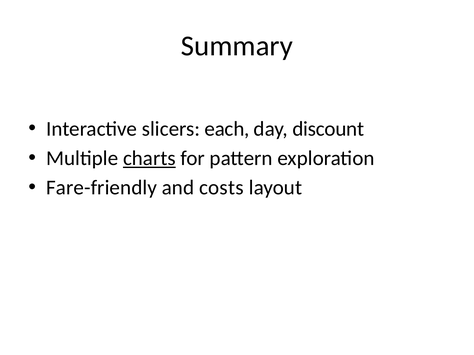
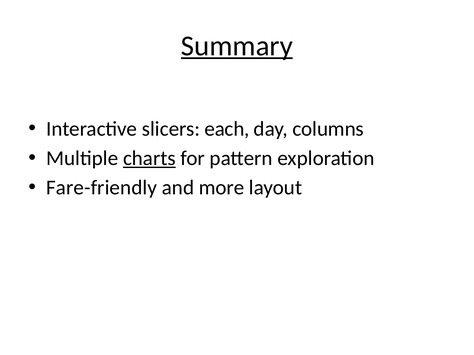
Summary underline: none -> present (237, 46)
discount: discount -> columns (328, 129)
costs: costs -> more (222, 188)
